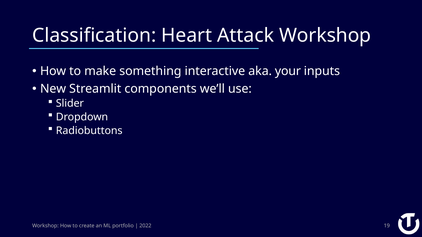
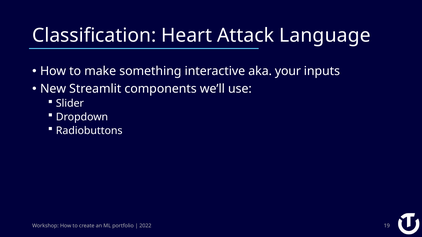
Attack Workshop: Workshop -> Language (325, 35)
